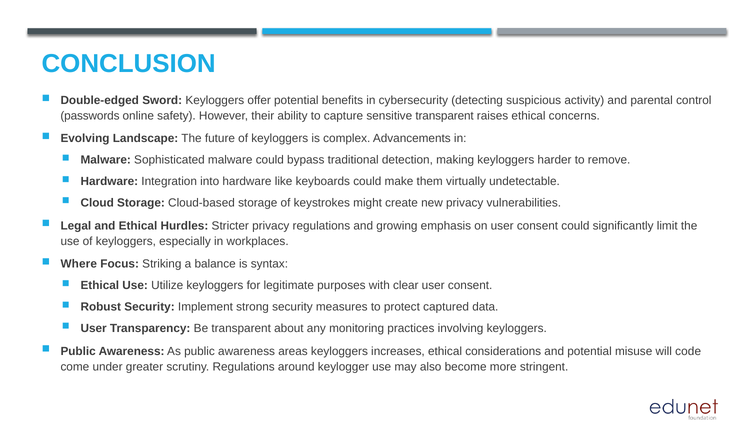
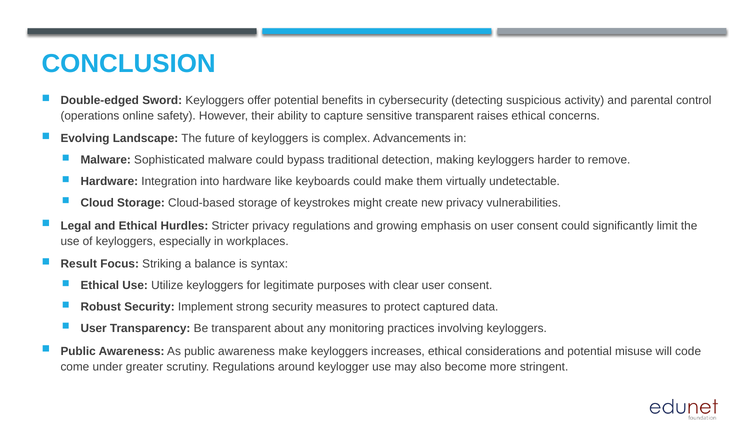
passwords: passwords -> operations (90, 116)
Where: Where -> Result (79, 264)
awareness areas: areas -> make (293, 351)
